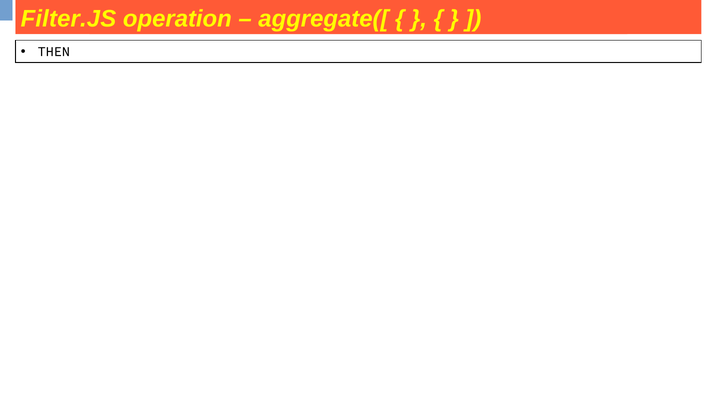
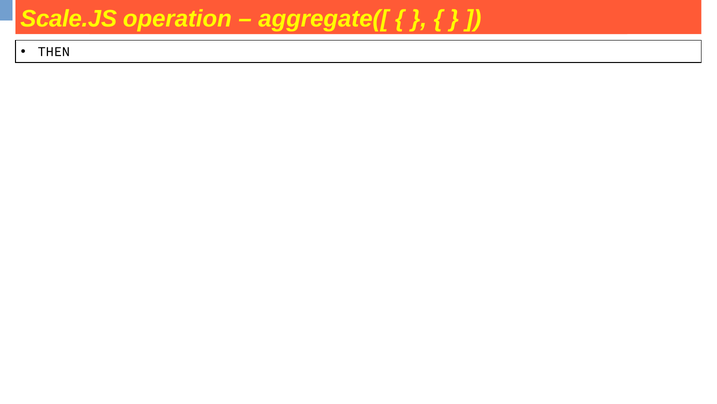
Filter.JS: Filter.JS -> Scale.JS (69, 19)
